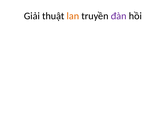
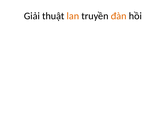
đàn colour: purple -> orange (119, 16)
